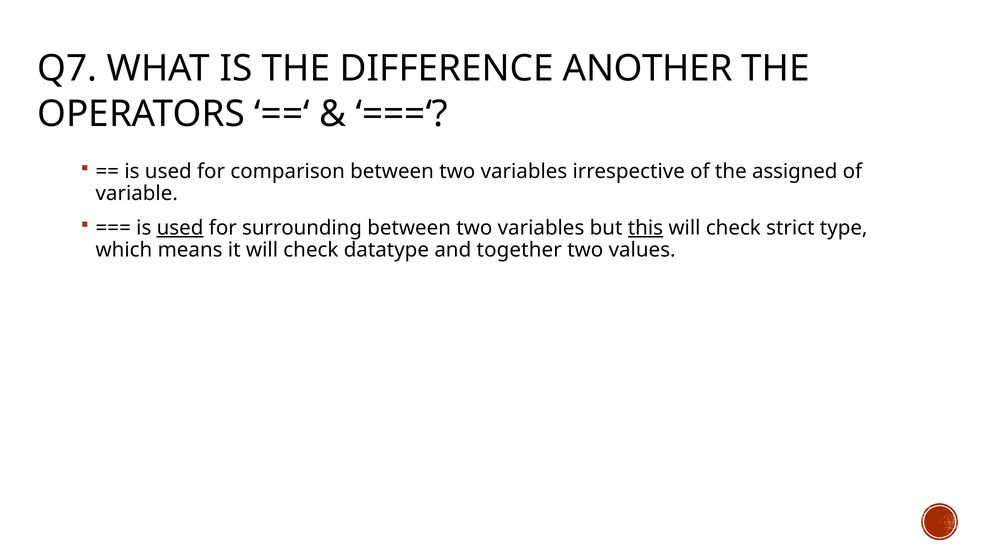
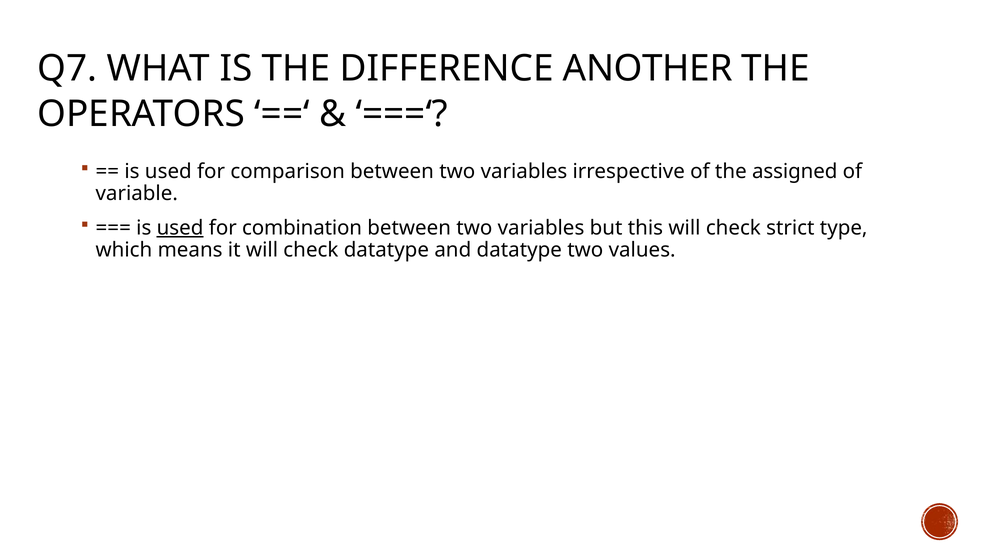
surrounding: surrounding -> combination (302, 228)
this underline: present -> none (645, 228)
and together: together -> datatype (519, 250)
